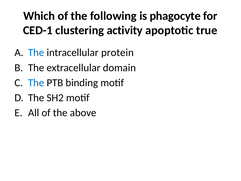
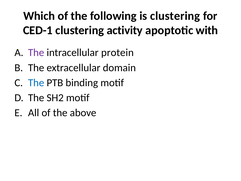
is phagocyte: phagocyte -> clustering (175, 16)
true: true -> with (207, 30)
The colour: blue -> purple (36, 53)
